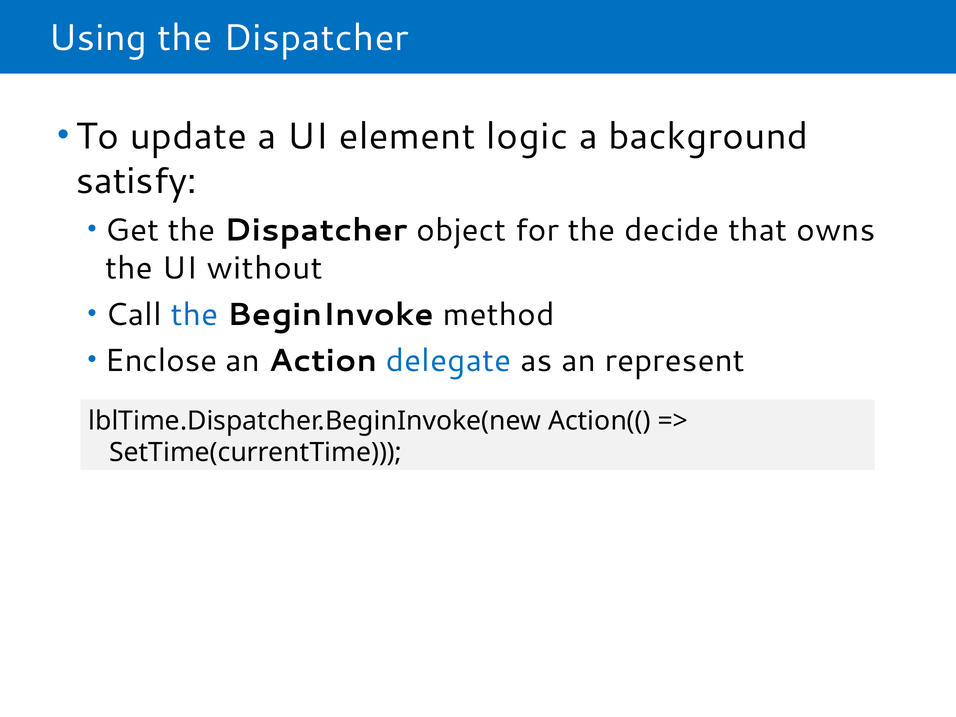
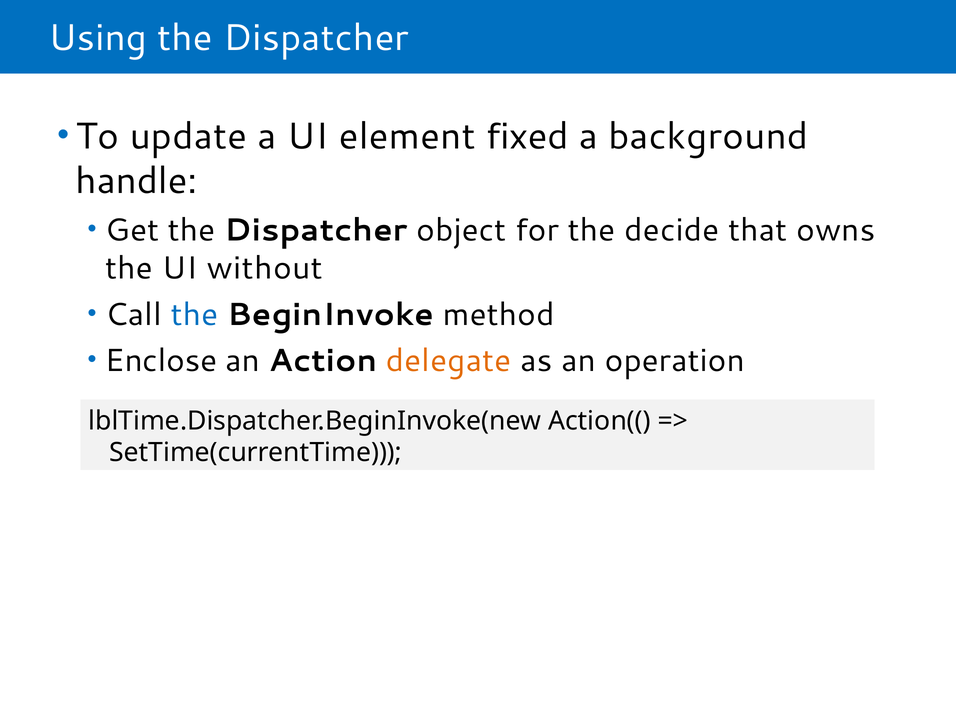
logic: logic -> fixed (527, 136)
satisfy: satisfy -> handle (136, 181)
delegate colour: blue -> orange (449, 361)
represent: represent -> operation (675, 361)
